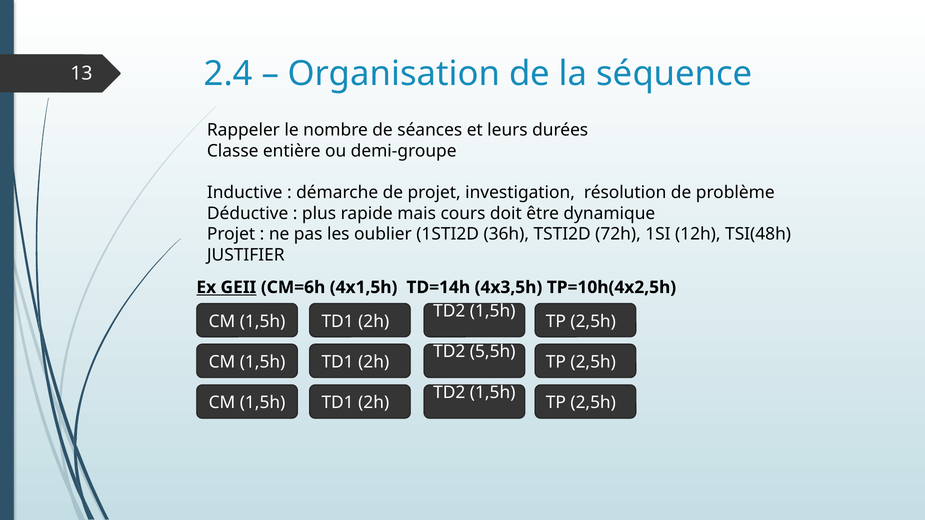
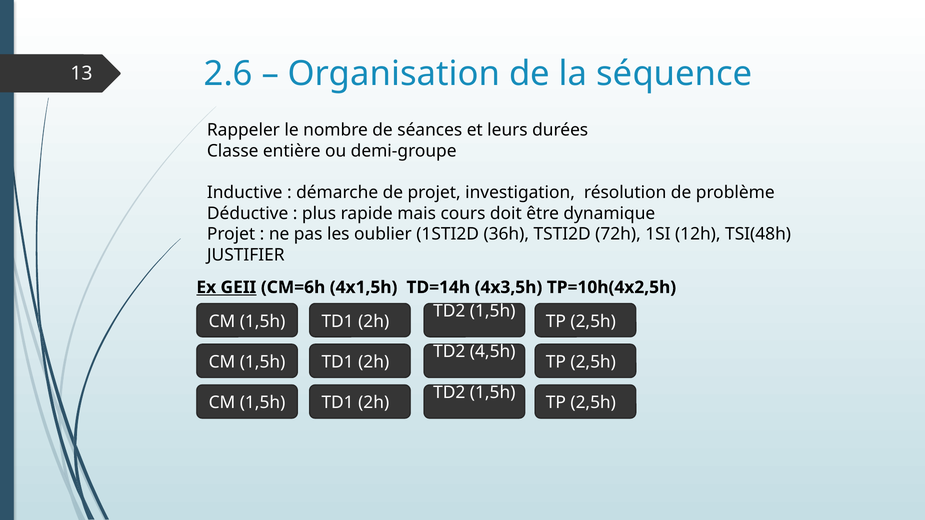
2.4: 2.4 -> 2.6 (228, 74)
5,5h: 5,5h -> 4,5h (493, 352)
